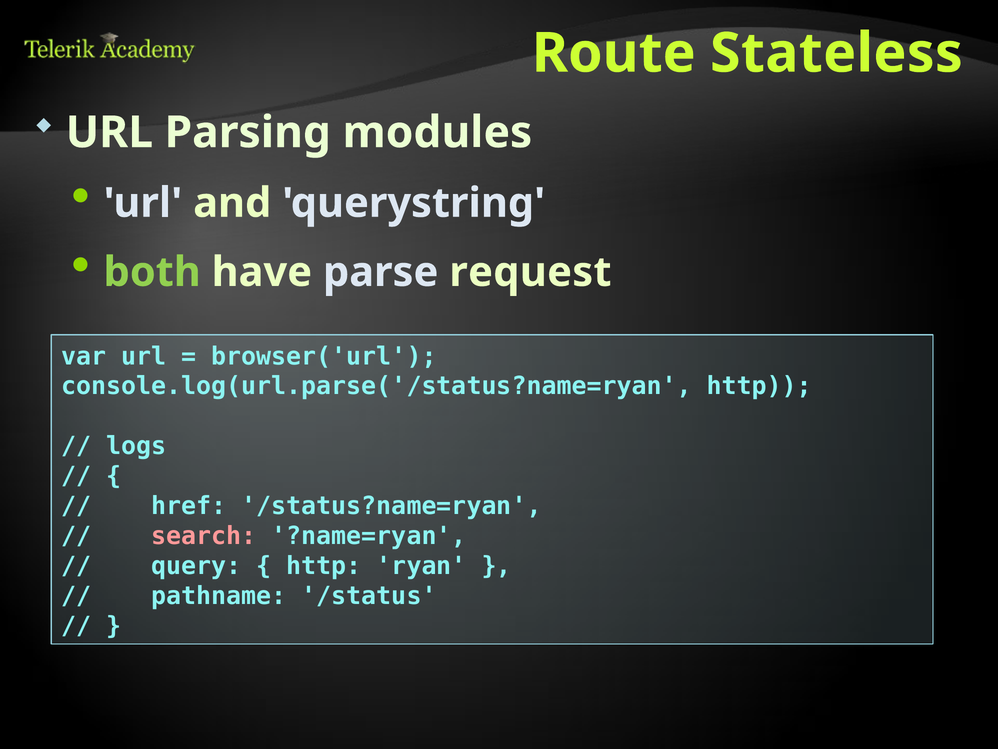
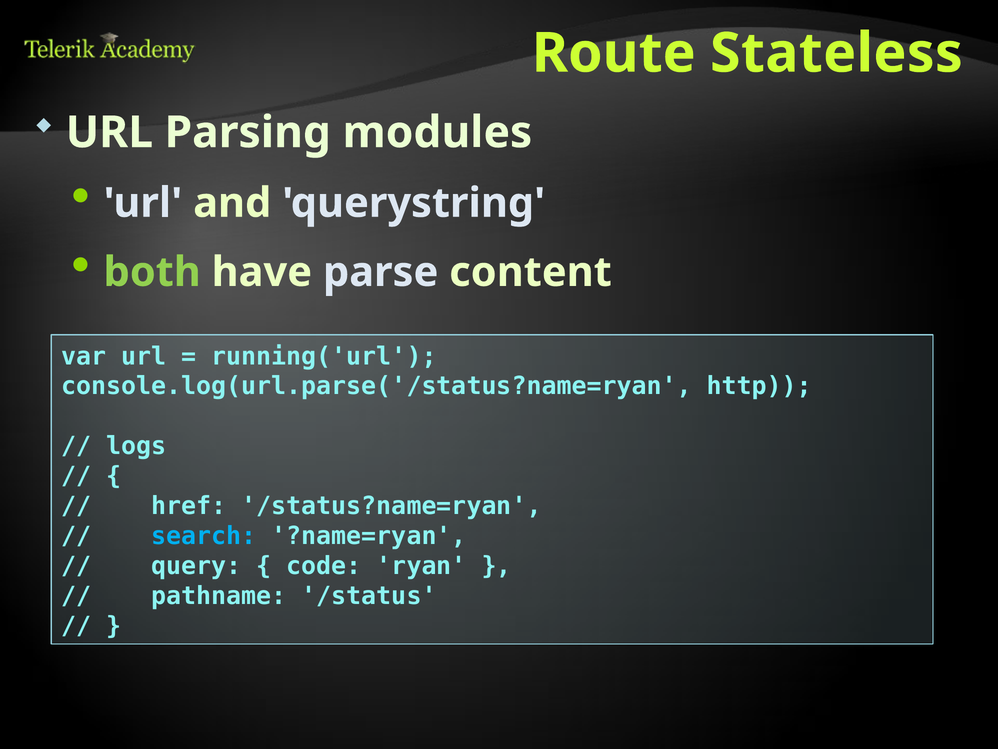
request: request -> content (530, 272)
browser('url: browser('url -> running('url (324, 356)
search colour: pink -> light blue (204, 536)
http: http -> code (324, 566)
